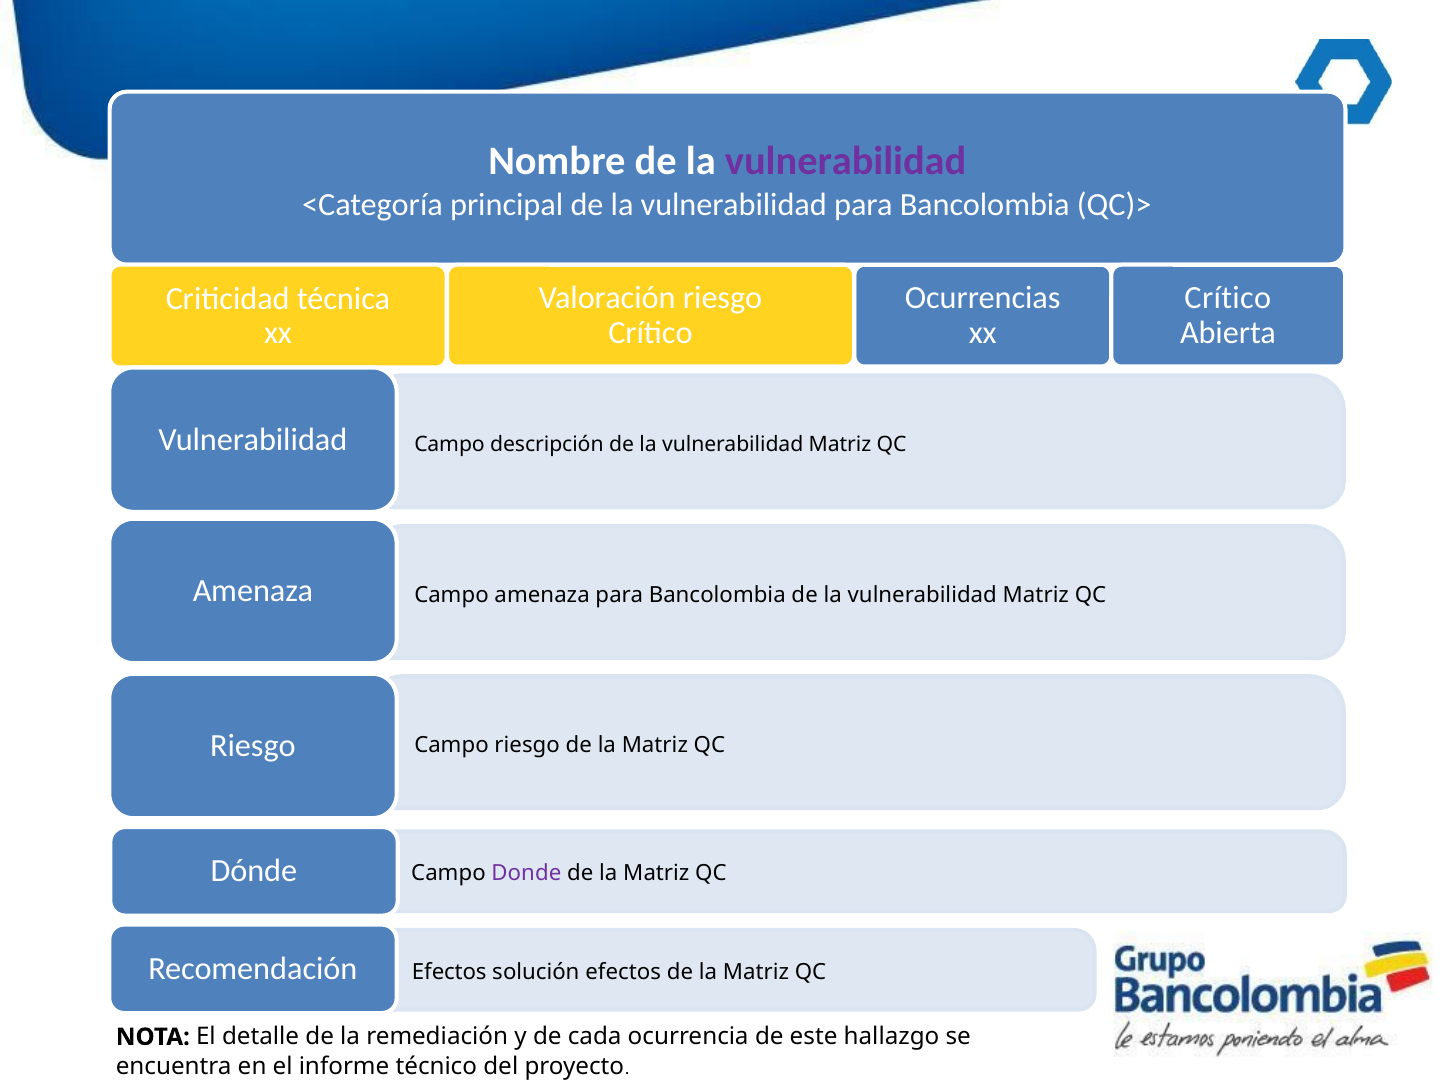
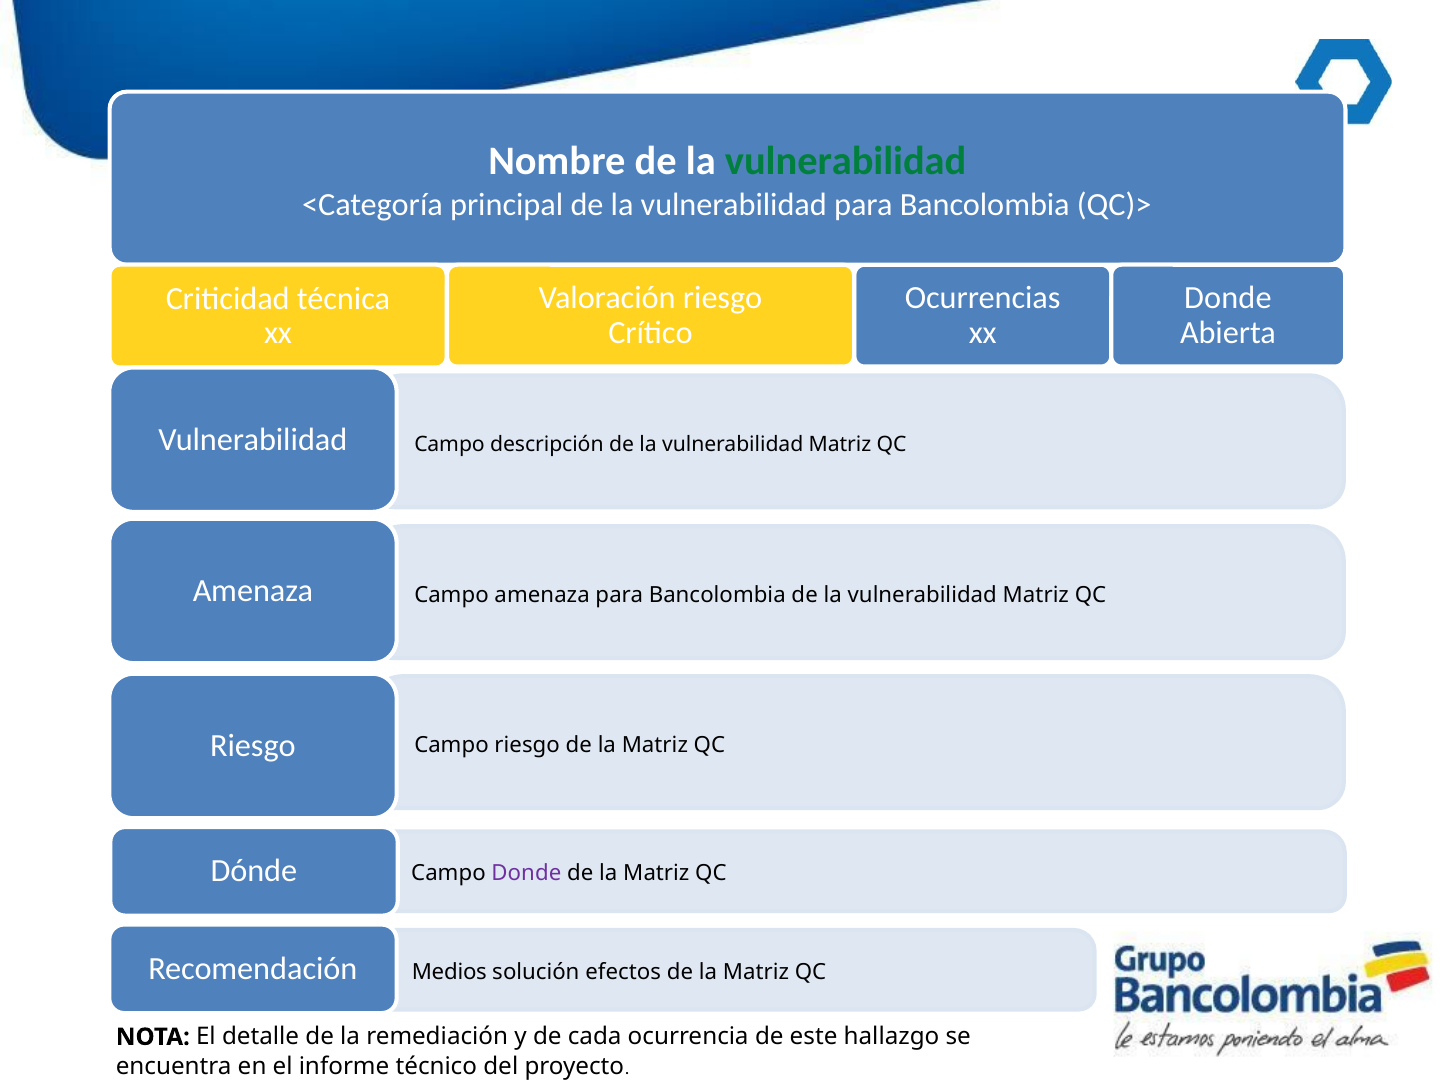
vulnerabilidad colour: purple -> green (846, 162)
Crítico: Crítico -> Donde (1228, 298)
Efectos: Efectos -> Medios (449, 972)
